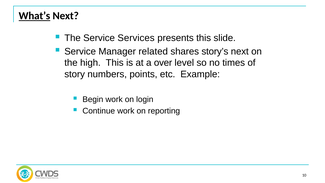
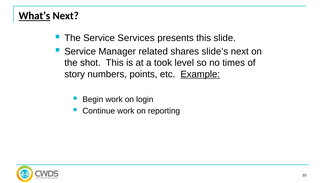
story’s: story’s -> slide’s (215, 51)
high: high -> shot (90, 63)
over: over -> took (163, 63)
Example underline: none -> present (200, 74)
